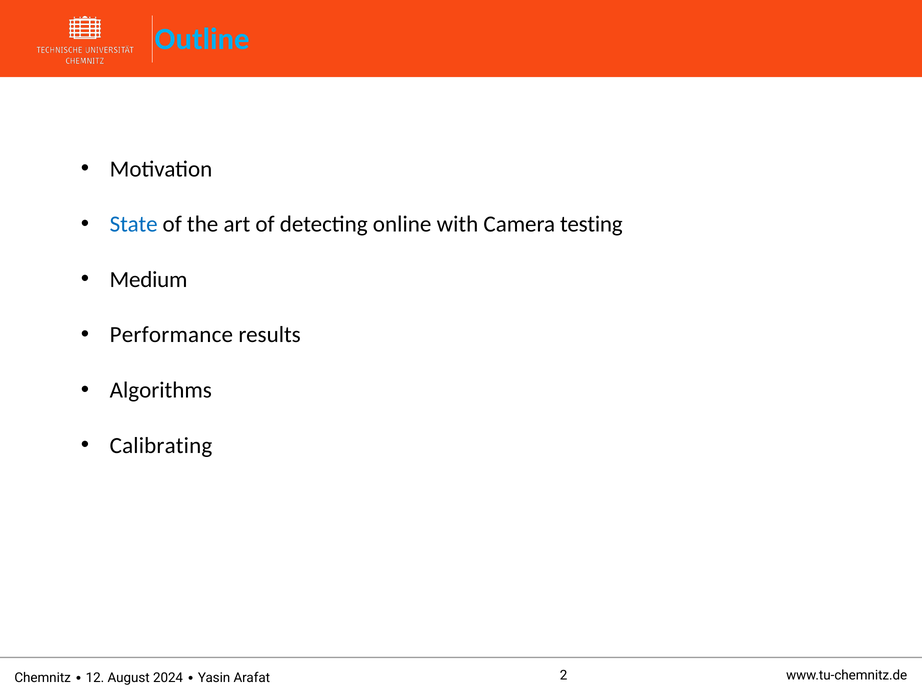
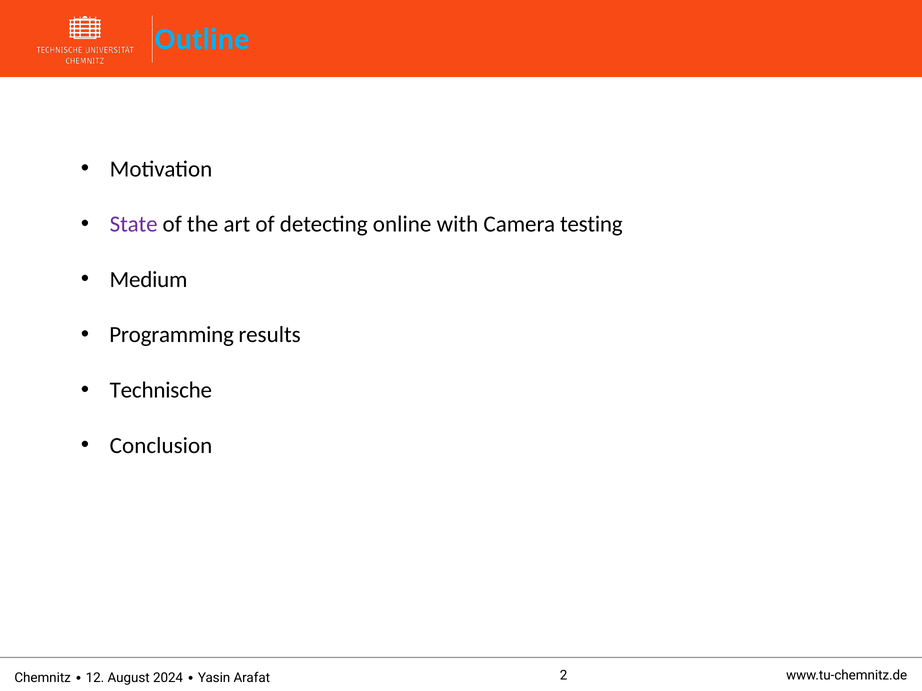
State colour: blue -> purple (134, 224)
Performance: Performance -> Programming (172, 335)
Algorithms: Algorithms -> Technische (161, 390)
Calibrating: Calibrating -> Conclusion (161, 446)
